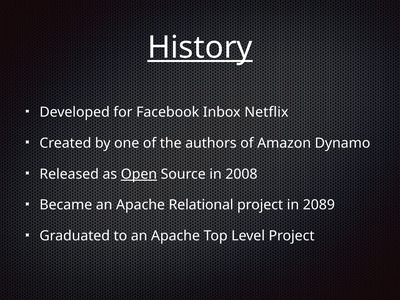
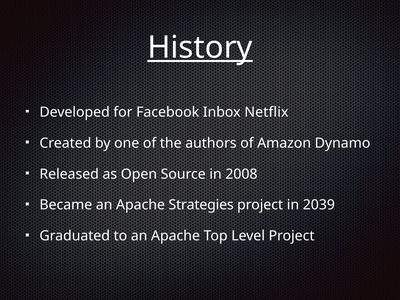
Open underline: present -> none (139, 174)
Relational: Relational -> Strategies (201, 205)
2089: 2089 -> 2039 (319, 205)
